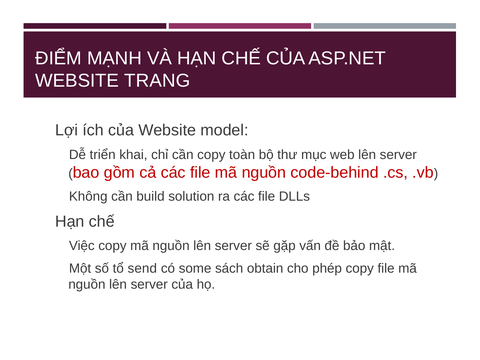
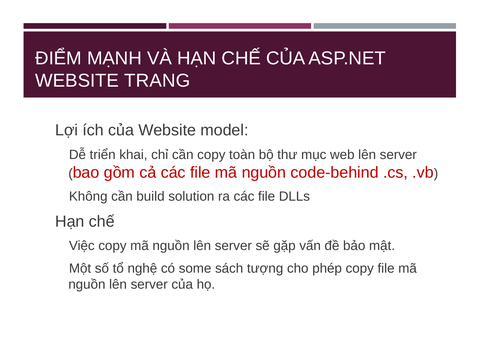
send: send -> nghệ (142, 268)
obtain: obtain -> tượng (265, 268)
